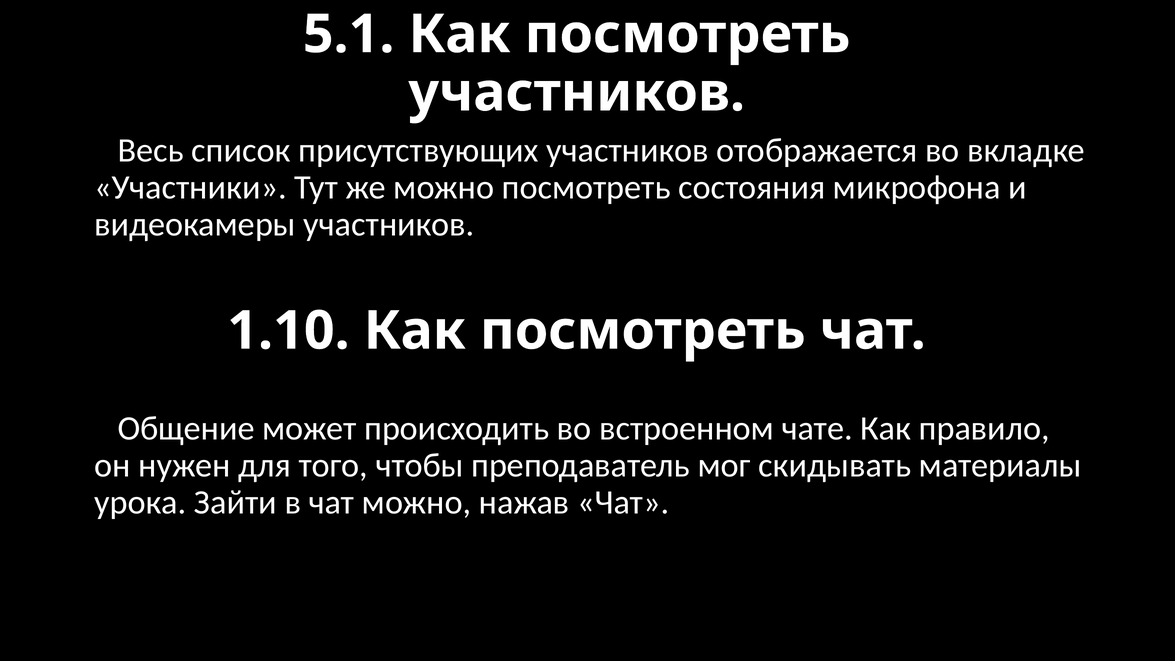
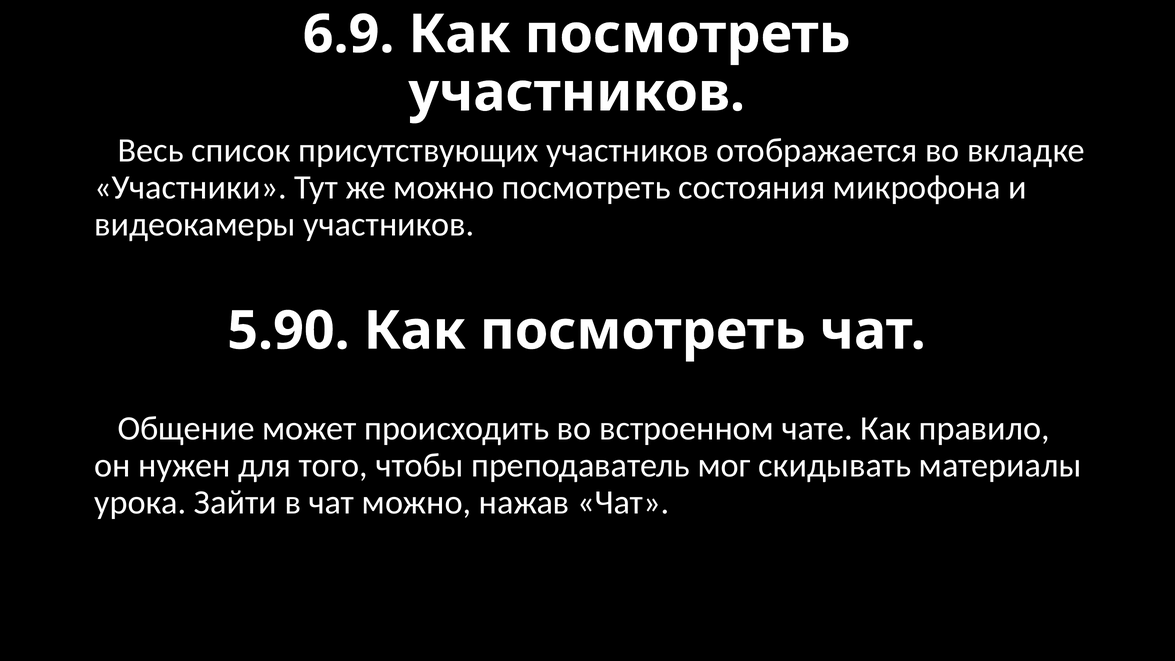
5.1: 5.1 -> 6.9 (349, 34)
1.10: 1.10 -> 5.90 (288, 331)
